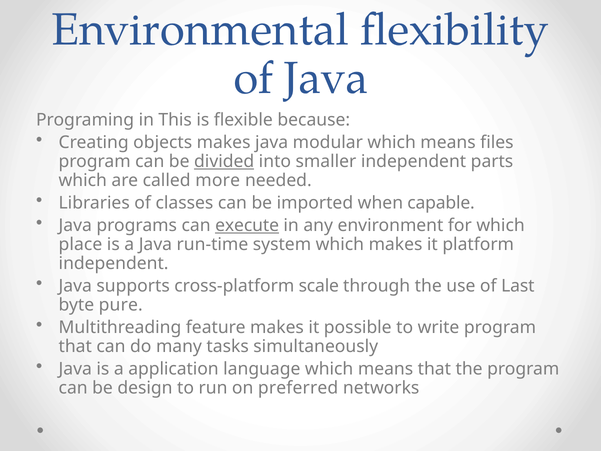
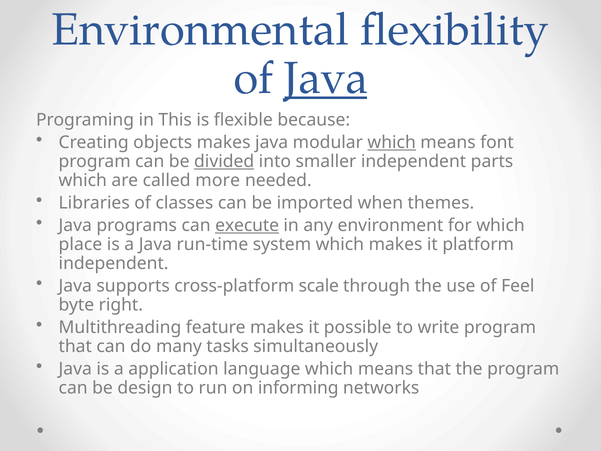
Java underline: none -> present (326, 78)
which underline: none -> present (392, 142)
files: files -> font (497, 142)
capable: capable -> themes (441, 203)
Last: Last -> Feel (518, 286)
pure: pure -> right (121, 305)
preferred: preferred -> informing (298, 388)
